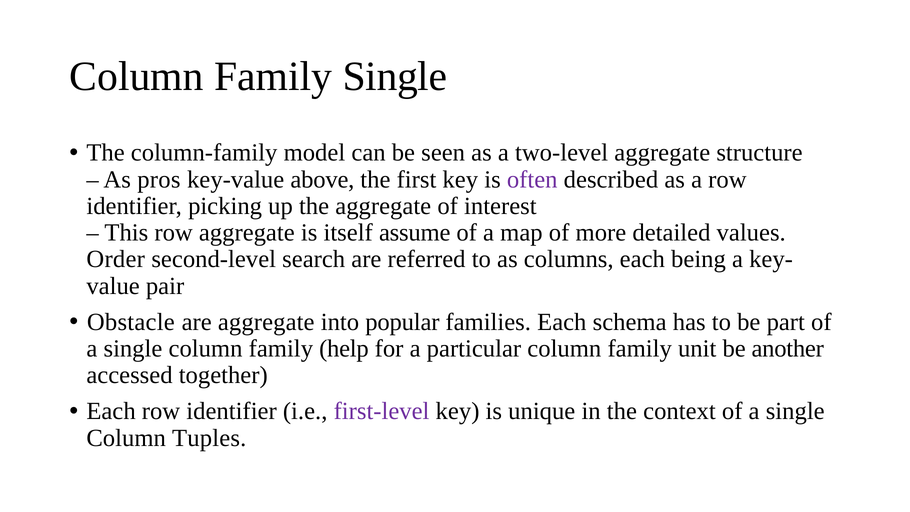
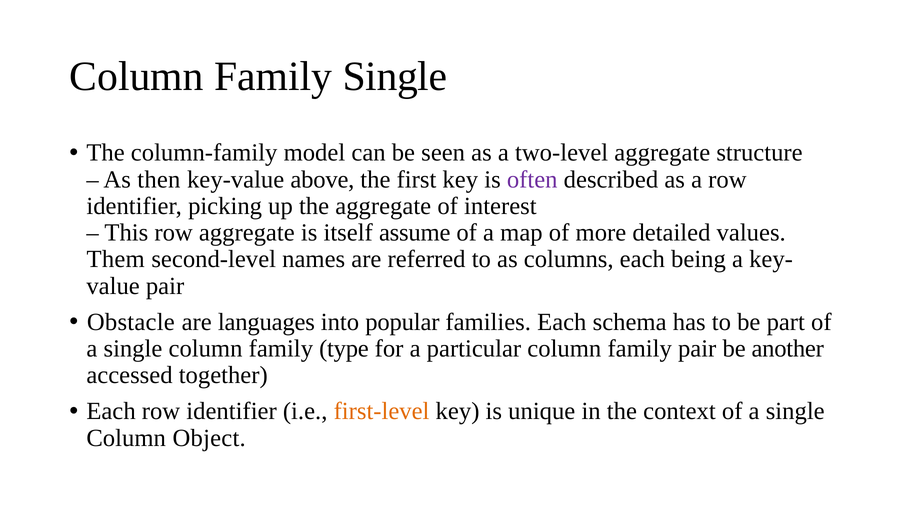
pros: pros -> then (159, 179)
Order: Order -> Them (116, 259)
search: search -> names (314, 259)
are aggregate: aggregate -> languages (266, 322)
help: help -> type (344, 349)
family unit: unit -> pair (697, 349)
first-level colour: purple -> orange (382, 411)
Tuples: Tuples -> Object (209, 438)
